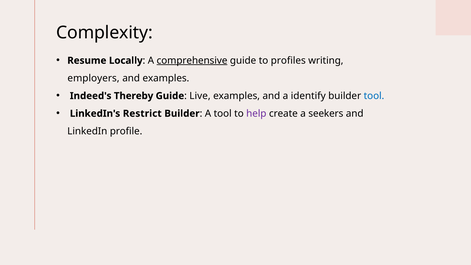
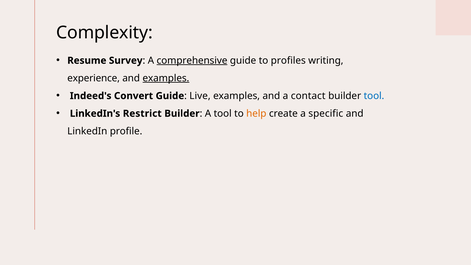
Locally: Locally -> Survey (126, 61)
employers: employers -> experience (94, 78)
examples underline: none -> present (166, 78)
Thereby: Thereby -> Convert (134, 96)
identify: identify -> contact (308, 96)
help colour: purple -> orange (256, 114)
seekers: seekers -> specific (326, 114)
